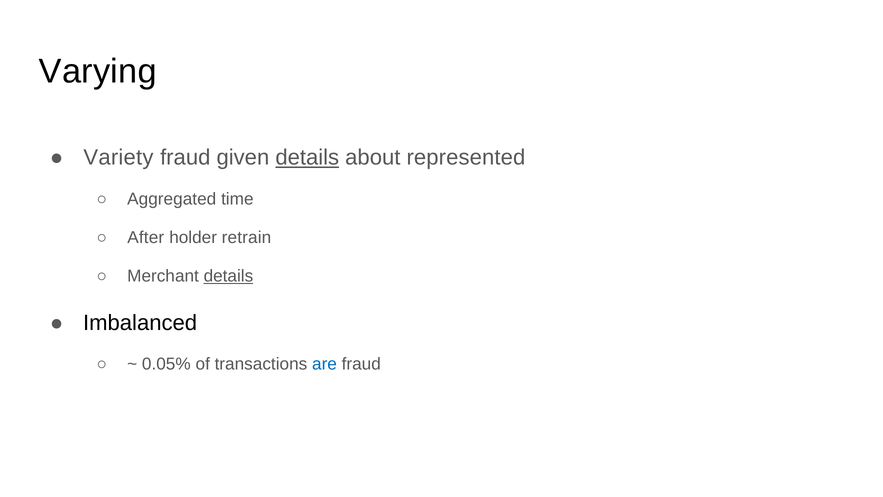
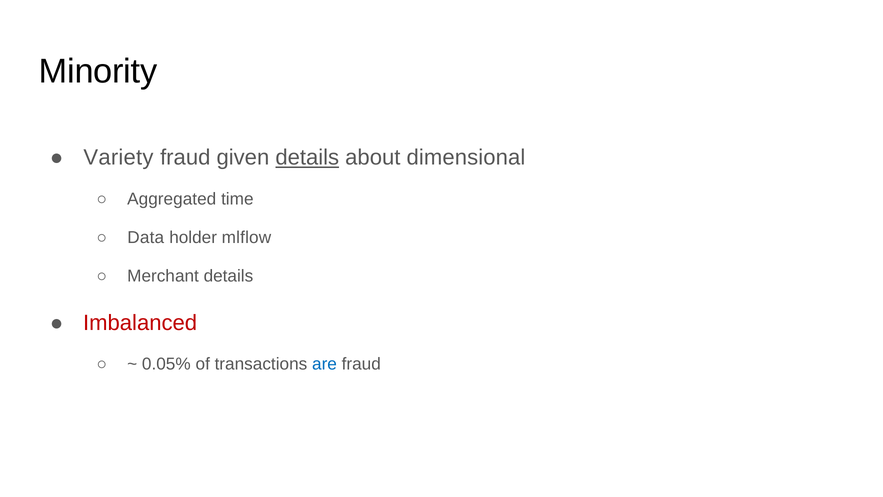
Varying: Varying -> Minority (98, 72)
represented: represented -> dimensional (466, 158)
After: After -> Data (146, 237)
retrain: retrain -> mlflow (246, 237)
details underline: present -> none (228, 276)
Imbalanced colour: black -> red (140, 323)
